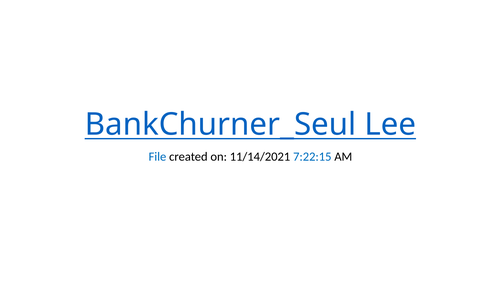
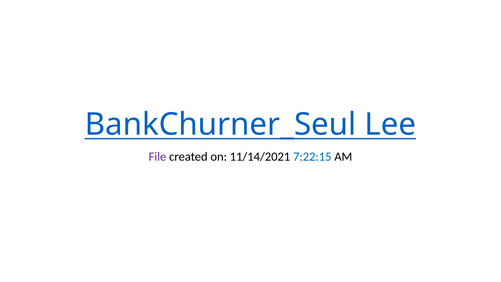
File colour: blue -> purple (157, 157)
